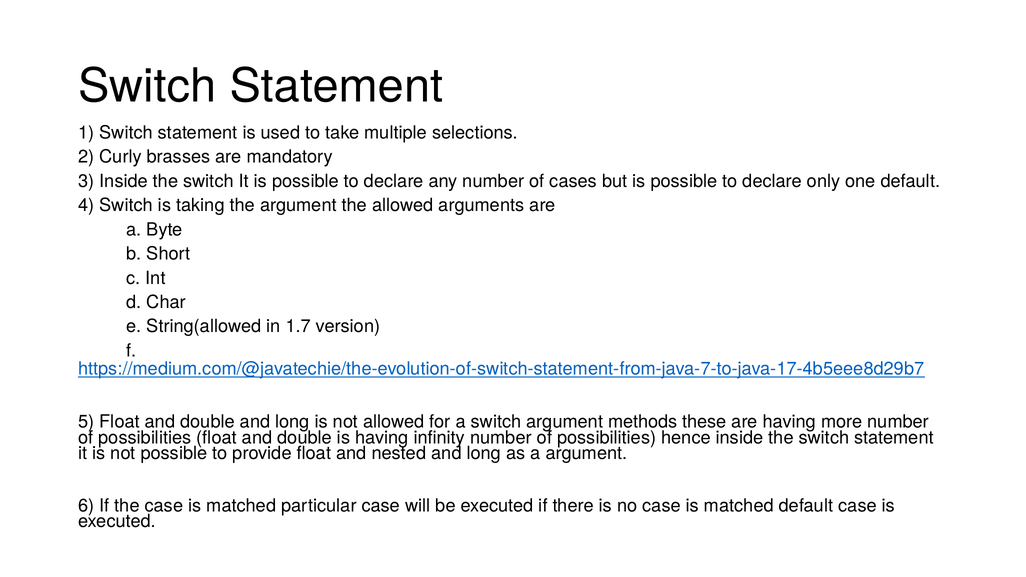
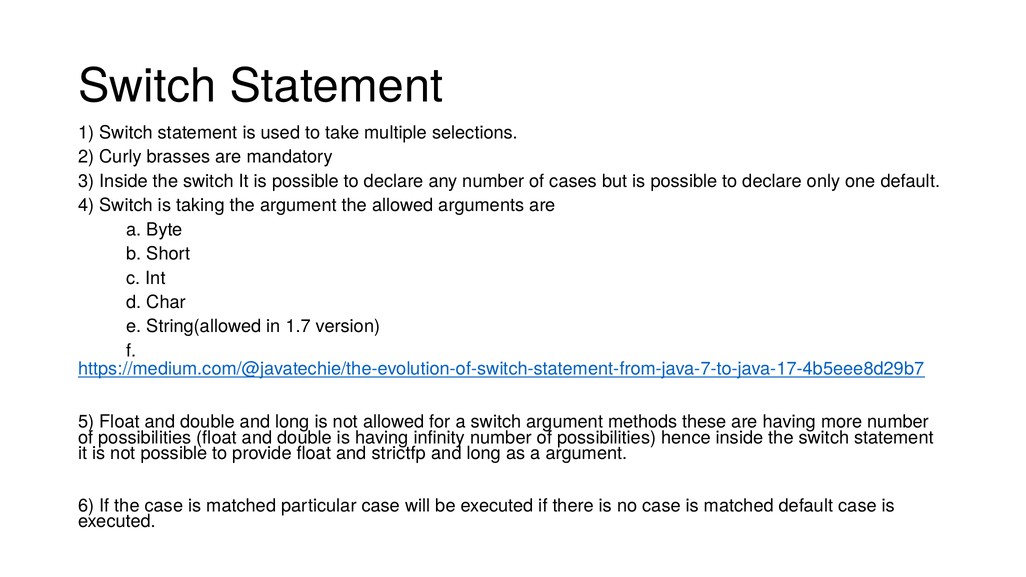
nested: nested -> strictfp (399, 453)
